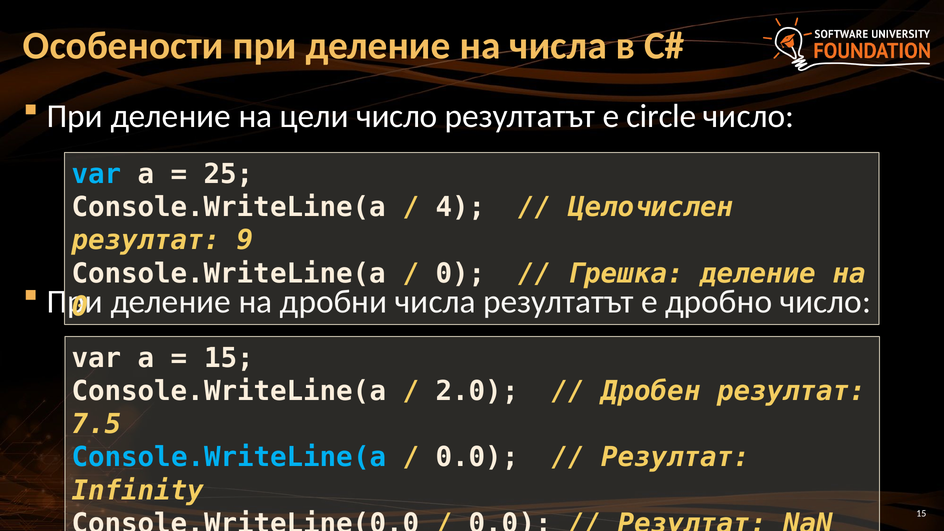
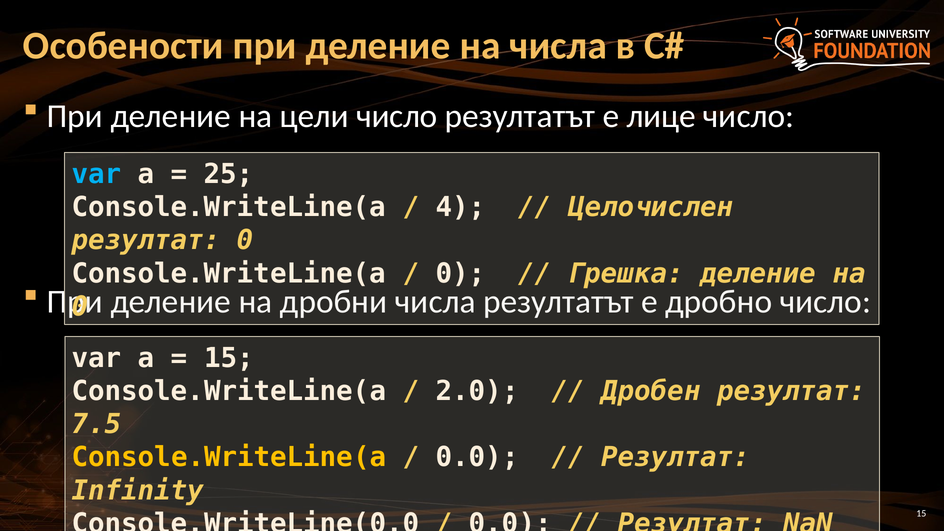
circle: circle -> лице (661, 116)
резултат 9: 9 -> 0 (245, 240)
Console.WriteLine(a colour: light blue -> yellow (229, 458)
